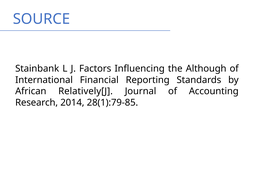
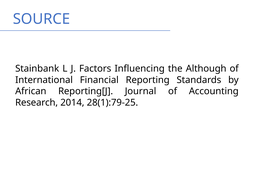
Relatively[J: Relatively[J -> Reporting[J (86, 91)
28(1):79-85: 28(1):79-85 -> 28(1):79-25 (112, 102)
